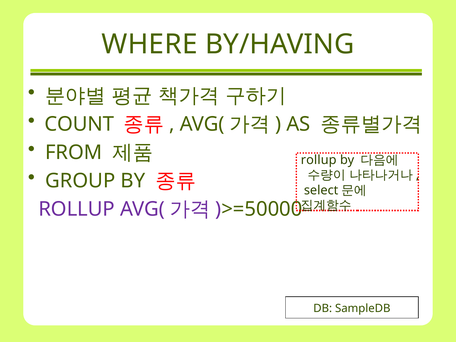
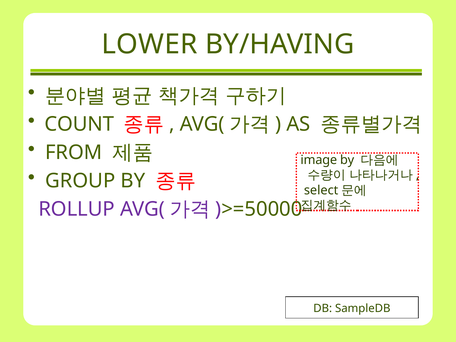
WHERE: WHERE -> LOWER (150, 44)
rollup: rollup -> image (319, 160)
